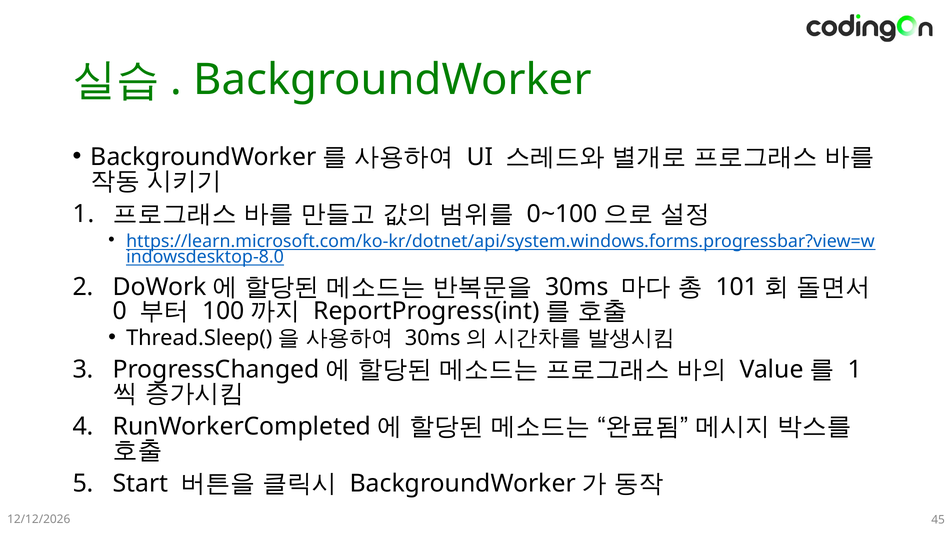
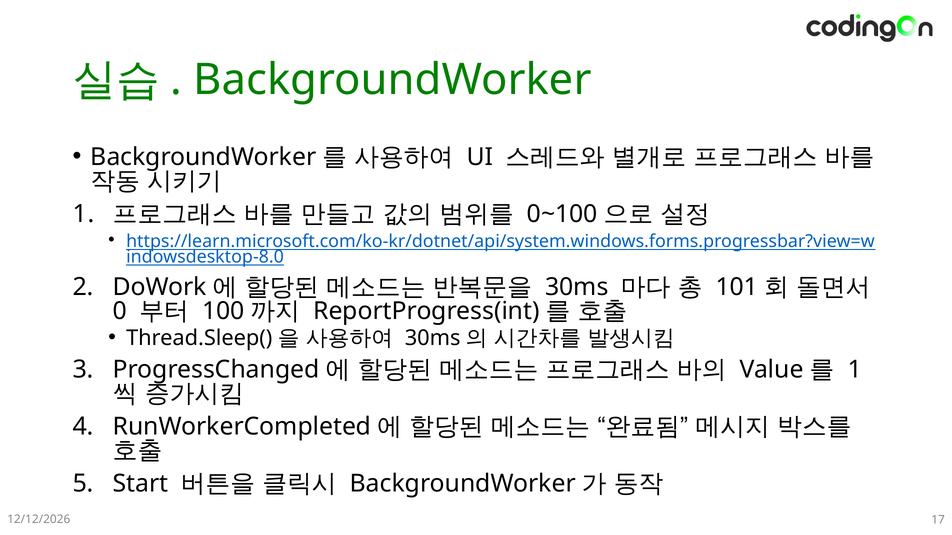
45: 45 -> 17 (938, 520)
